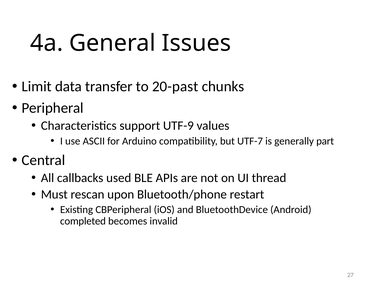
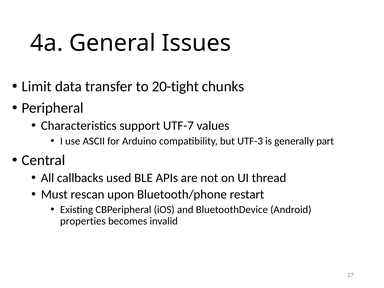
20-past: 20-past -> 20-tight (175, 87)
UTF-9: UTF-9 -> UTF-7 (178, 126)
UTF-7: UTF-7 -> UTF-3 (250, 141)
completed: completed -> properties (83, 221)
